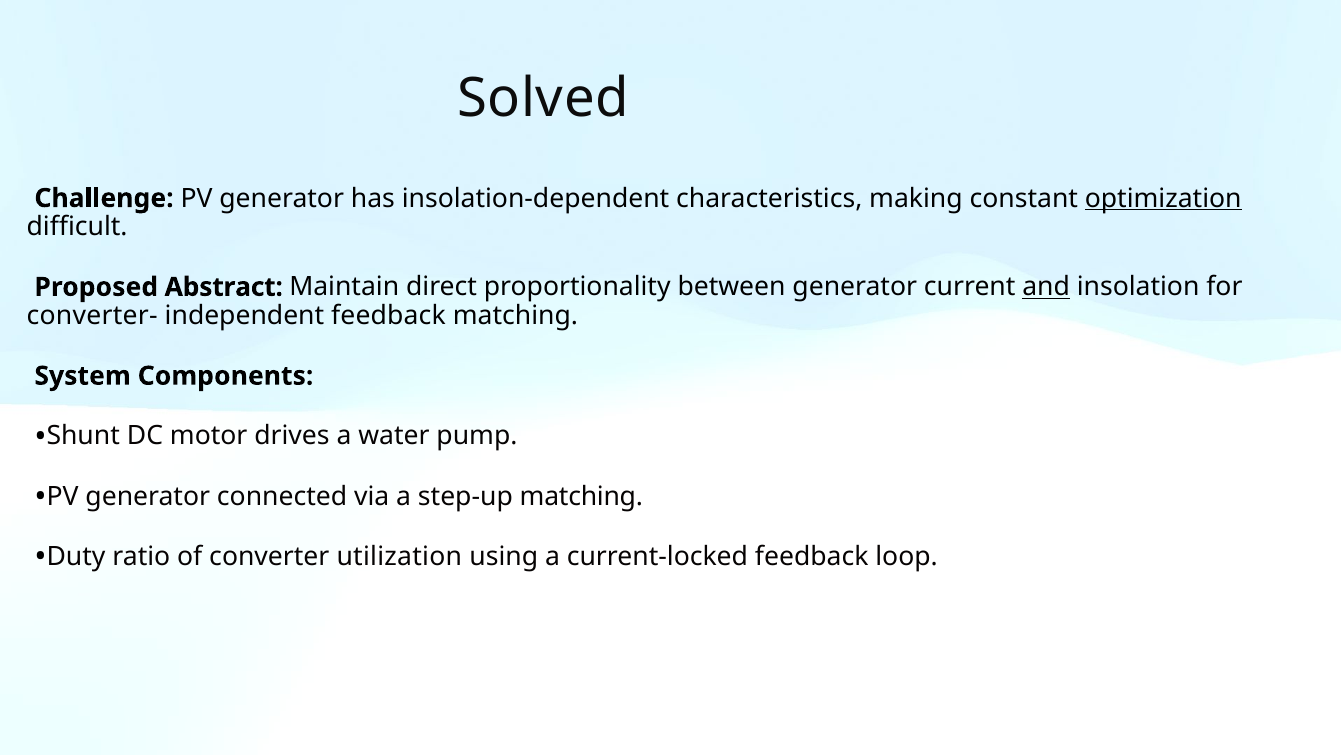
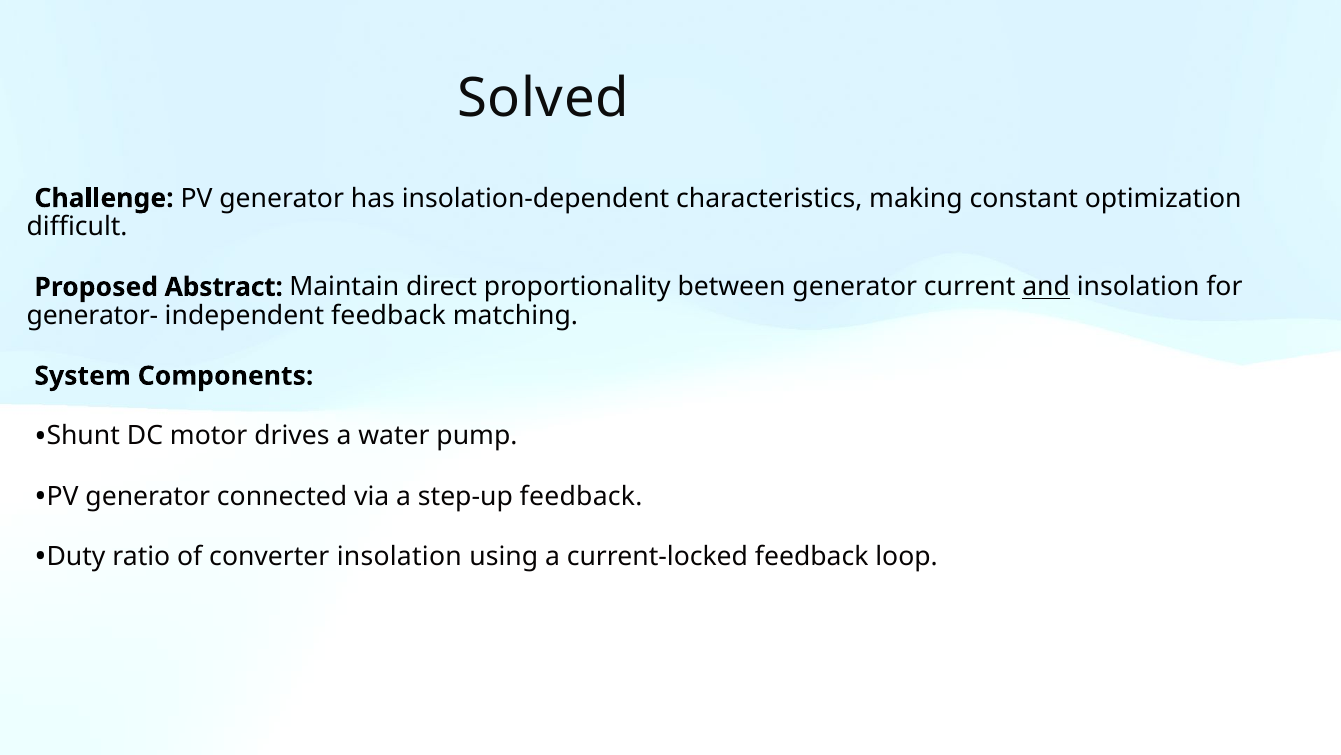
optimization underline: present -> none (1163, 198)
converter-: converter- -> generator- (92, 315)
step-up matching: matching -> feedback (581, 496)
converter utilization: utilization -> insolation (399, 556)
